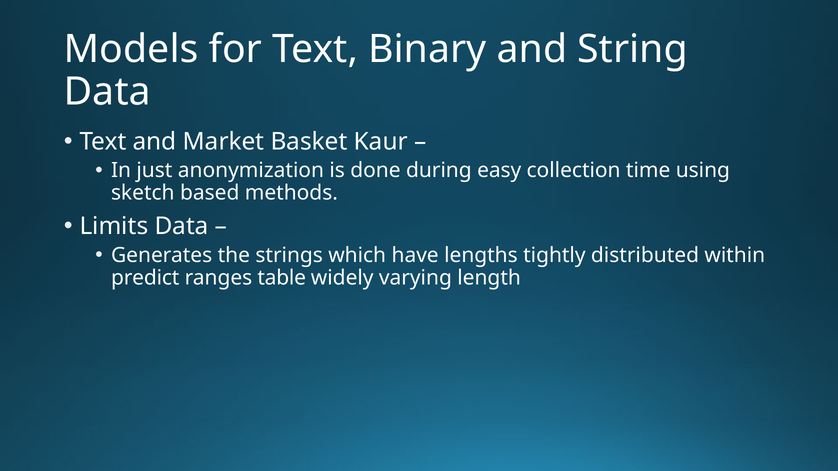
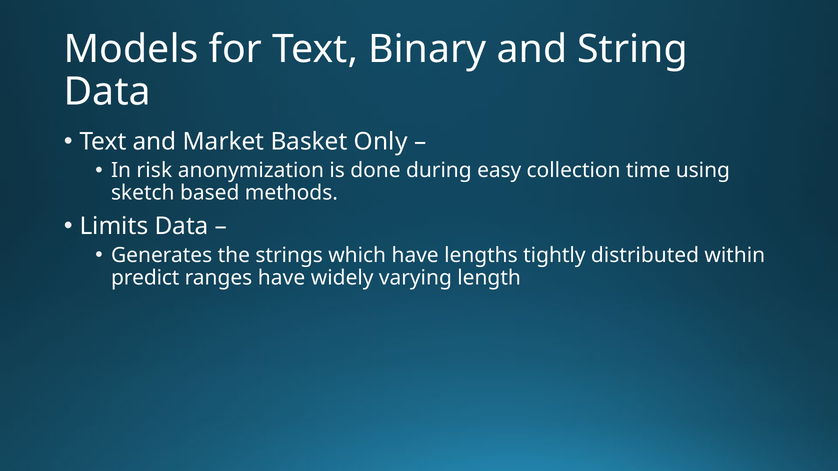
Kaur: Kaur -> Only (381, 142)
just: just -> risk (154, 171)
ranges table: table -> have (282, 278)
